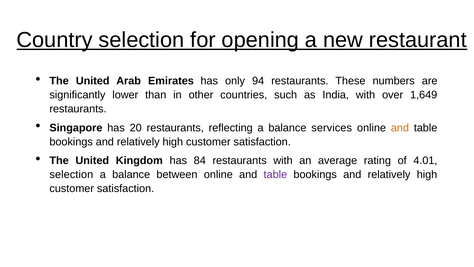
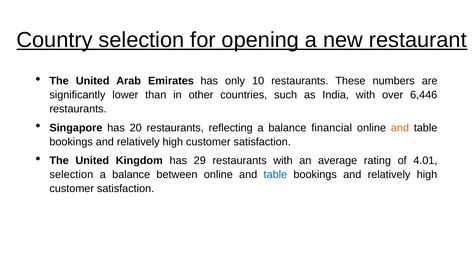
94: 94 -> 10 (258, 81)
1,649: 1,649 -> 6,446 (424, 95)
services: services -> financial (332, 128)
84: 84 -> 29 (200, 160)
table colour: purple -> blue (275, 174)
